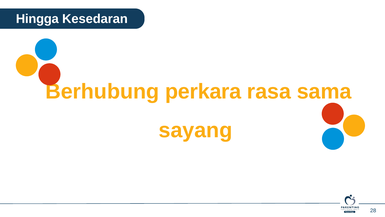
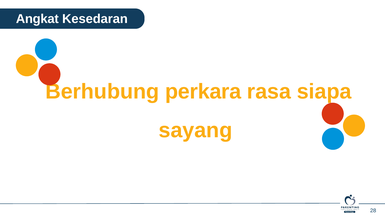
Hingga: Hingga -> Angkat (37, 19)
sama: sama -> siapa (324, 91)
